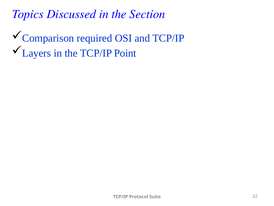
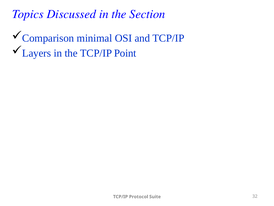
required: required -> minimal (94, 38)
